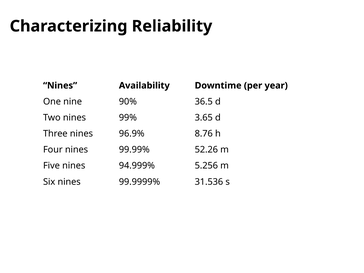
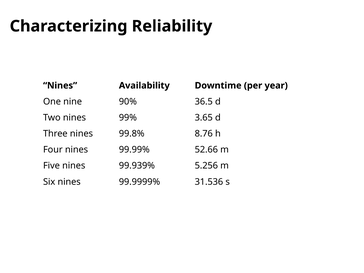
96.9%: 96.9% -> 99.8% (132, 134)
52.26: 52.26 -> 52.66 (206, 150)
94.999%: 94.999% -> 99.939% (137, 166)
